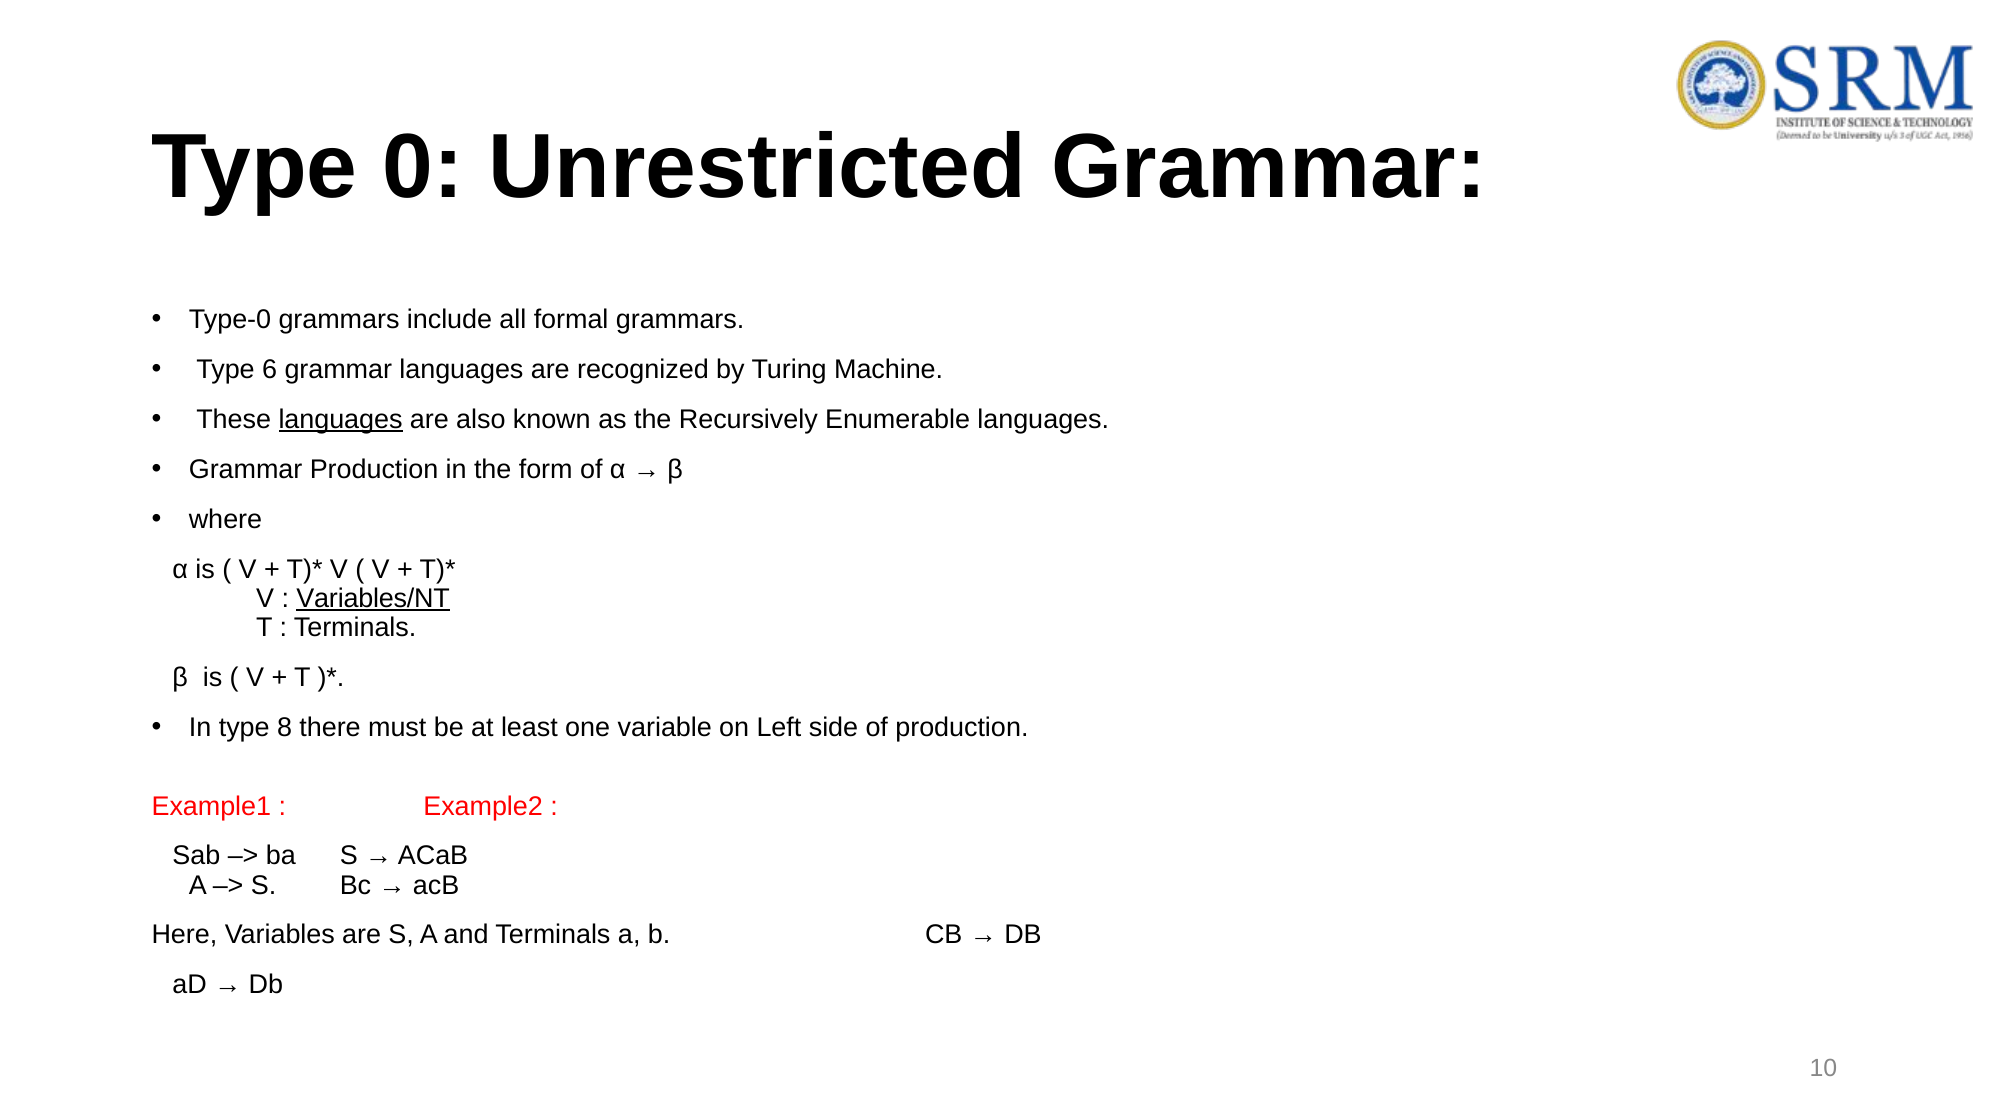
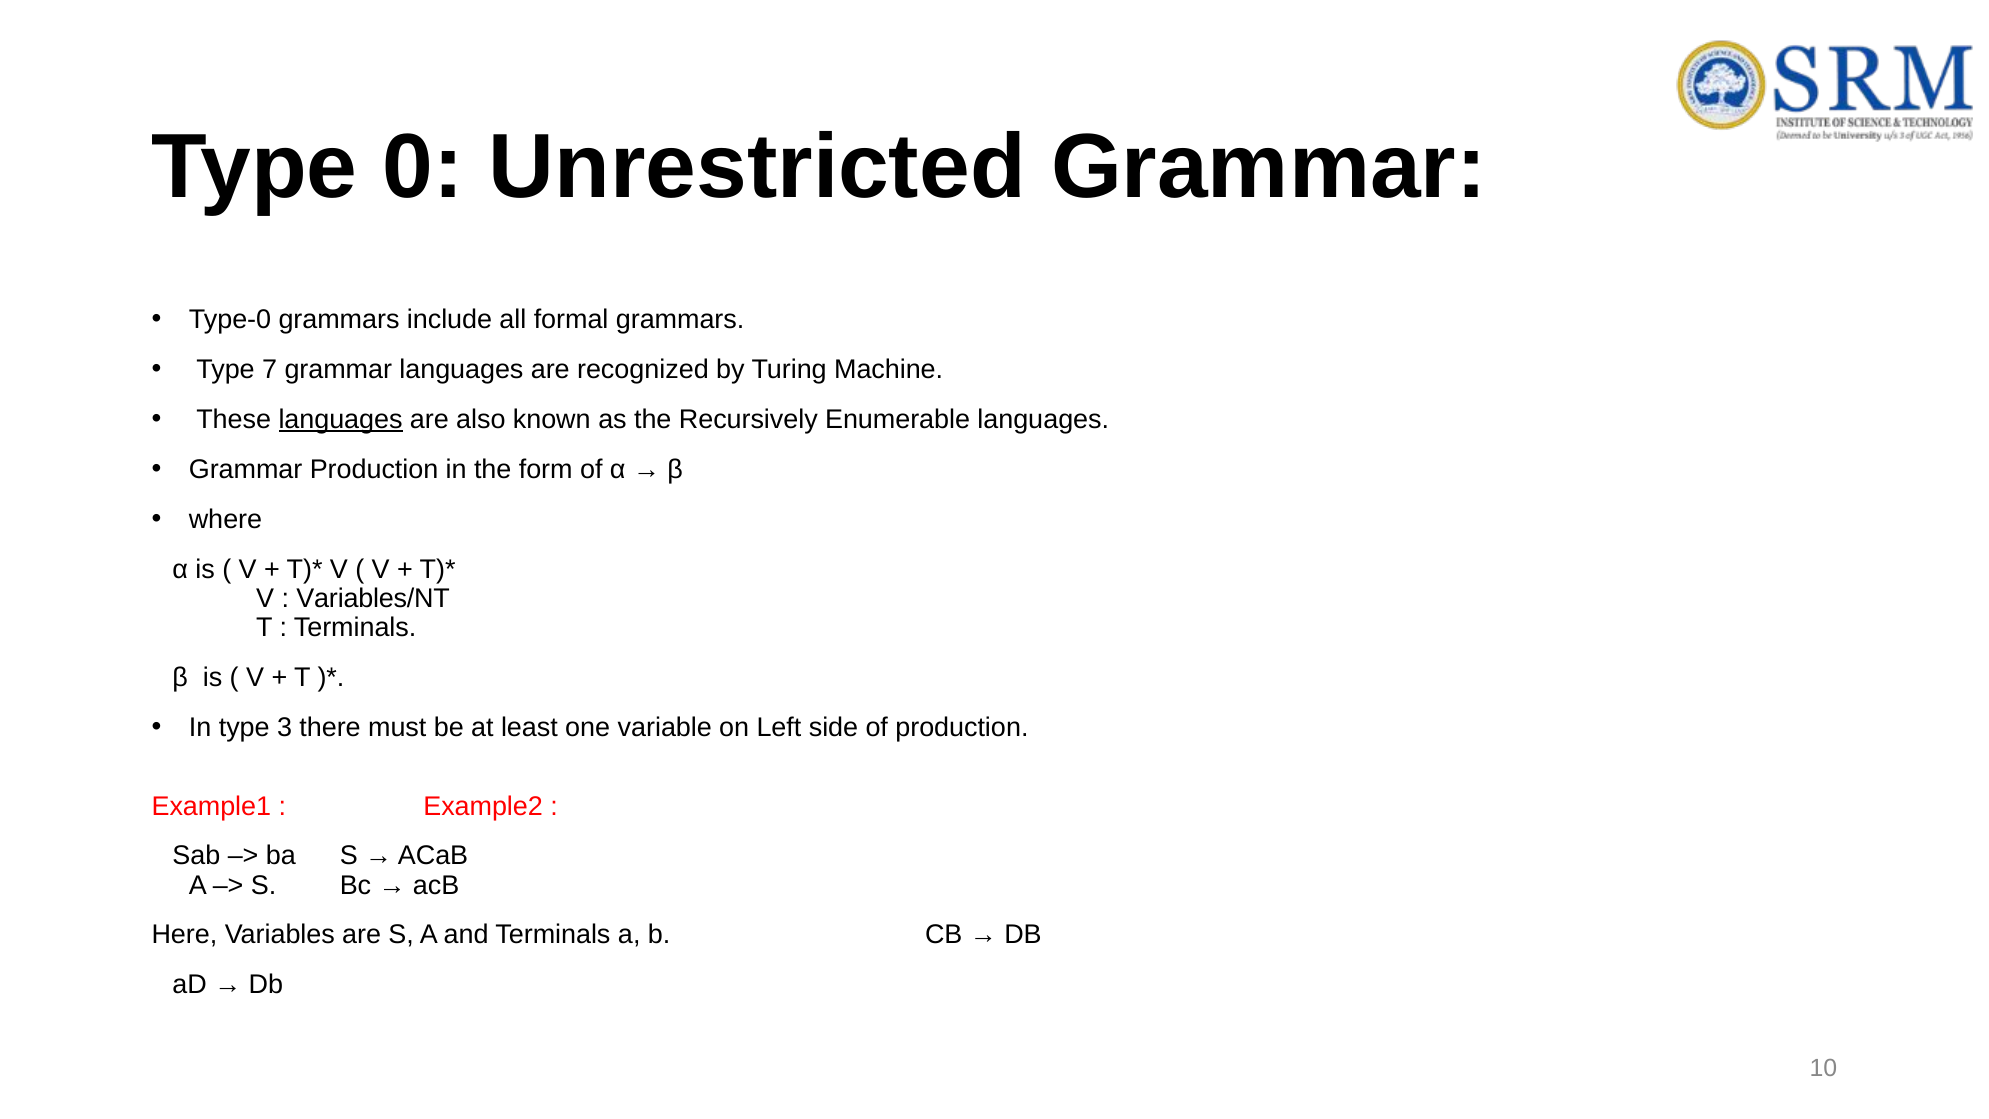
6: 6 -> 7 (270, 370)
Variables/NT underline: present -> none (373, 598)
8: 8 -> 3 (285, 727)
